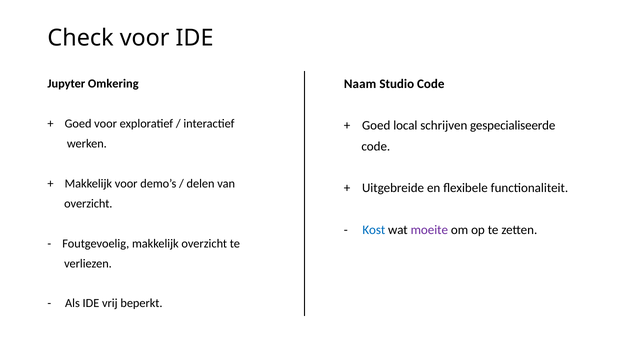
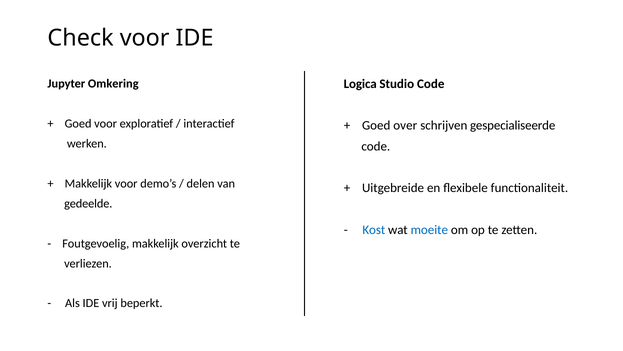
Naam: Naam -> Logica (360, 84)
local: local -> over (405, 125)
overzicht: overzicht -> gedeelde (88, 203)
moeite colour: purple -> blue (429, 229)
